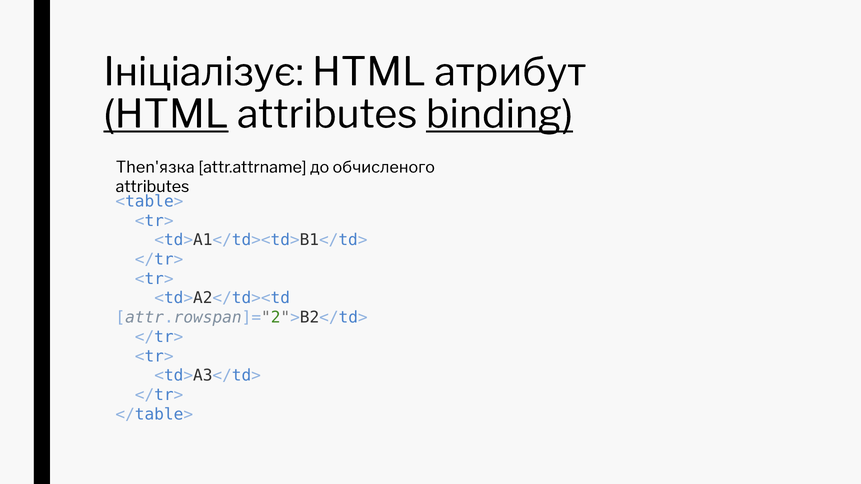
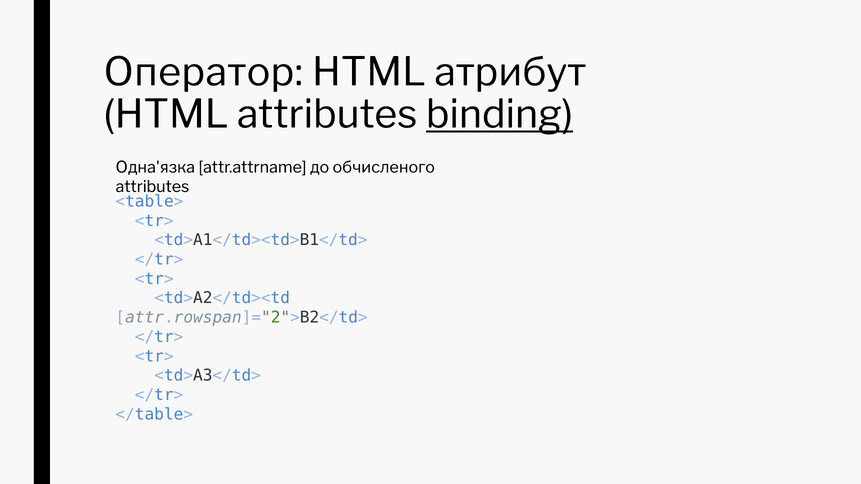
Ініціалізує: Ініціалізує -> Оператор (203, 72)
HTML underline: present -> none (166, 115)
Then'язка: Then'язка -> Одна'язка (155, 167)
